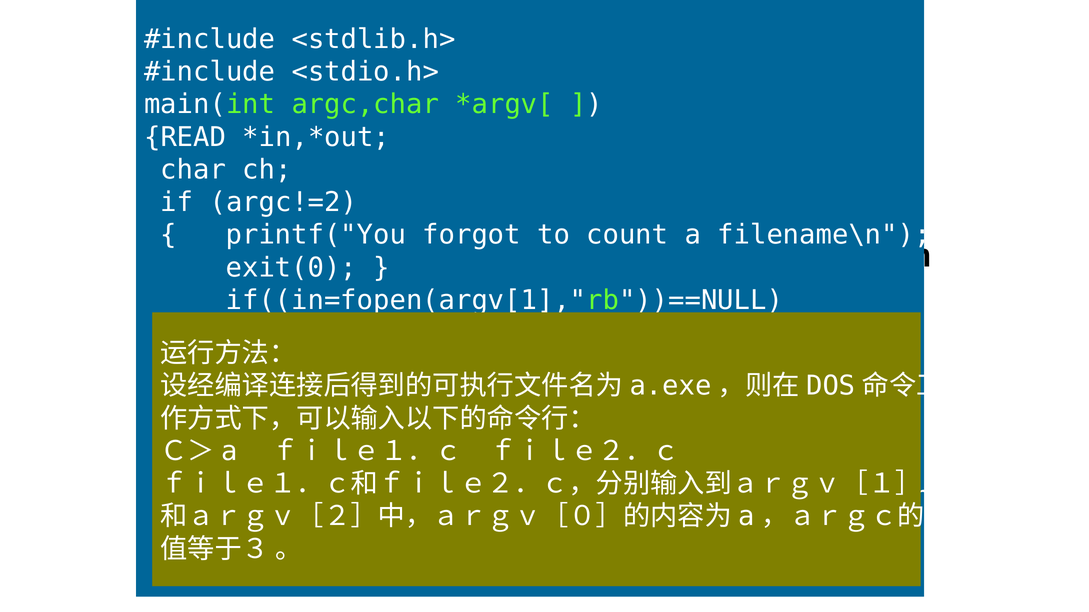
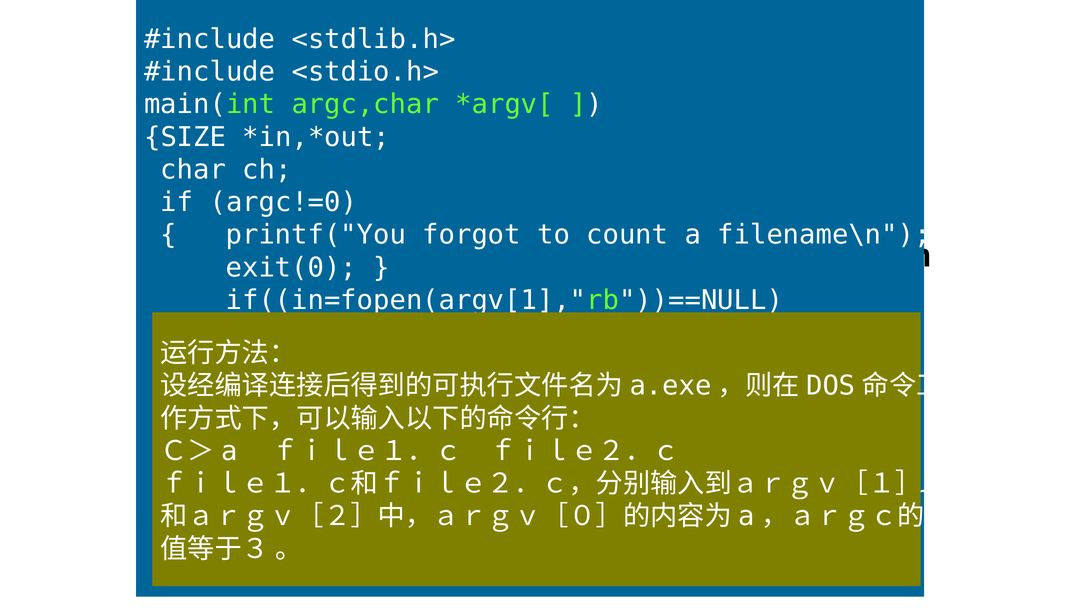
READ: READ -> SIZE (185, 137)
argc!=2: argc!=2 -> argc!=0 (283, 202)
